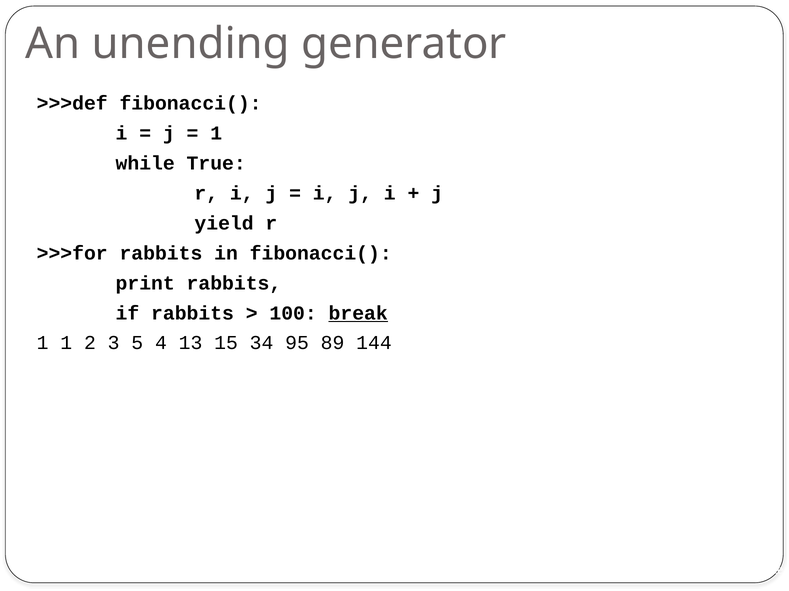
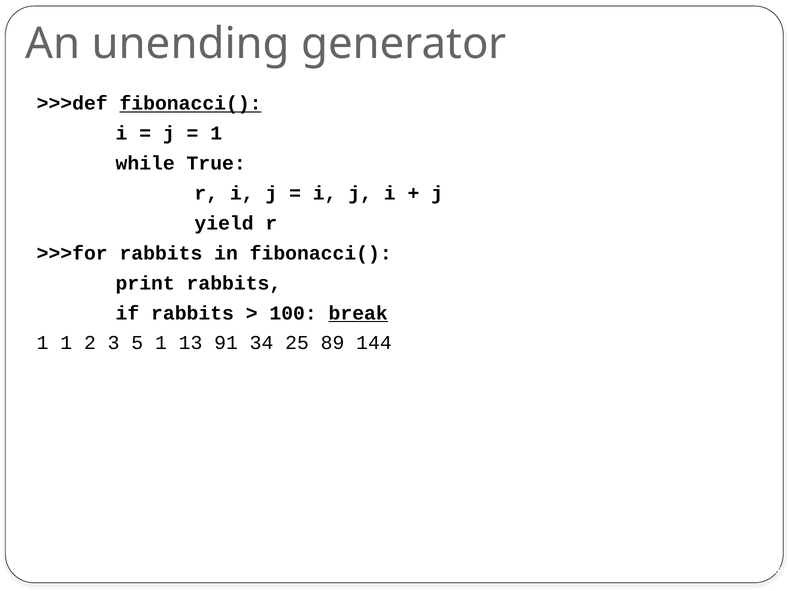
fibonacci( underline: none -> present (191, 104)
5 4: 4 -> 1 (161, 343)
15: 15 -> 91 (226, 343)
95: 95 -> 25 (297, 343)
